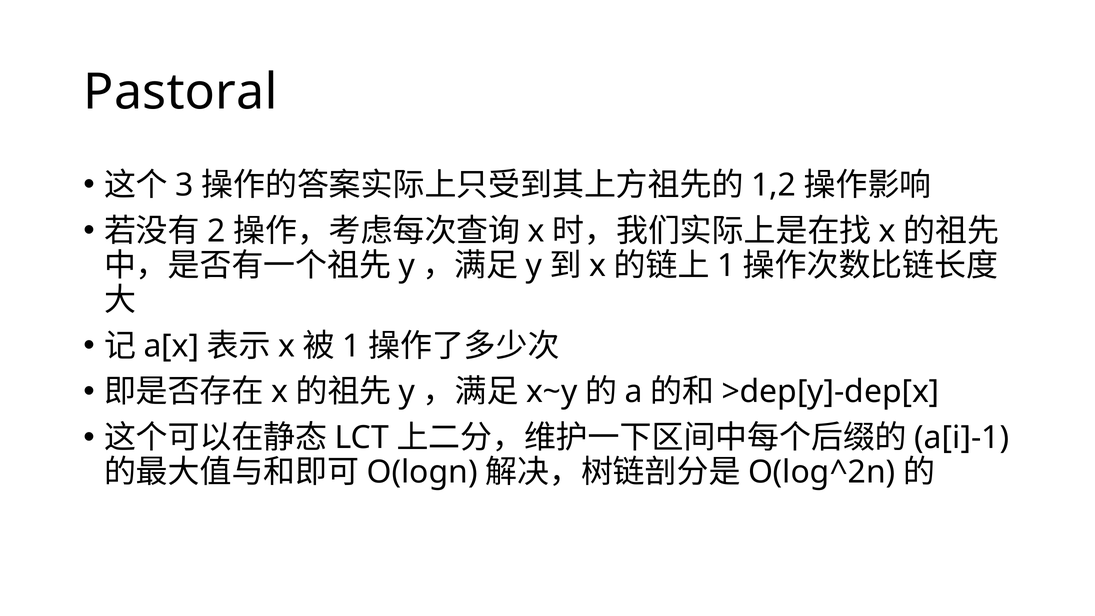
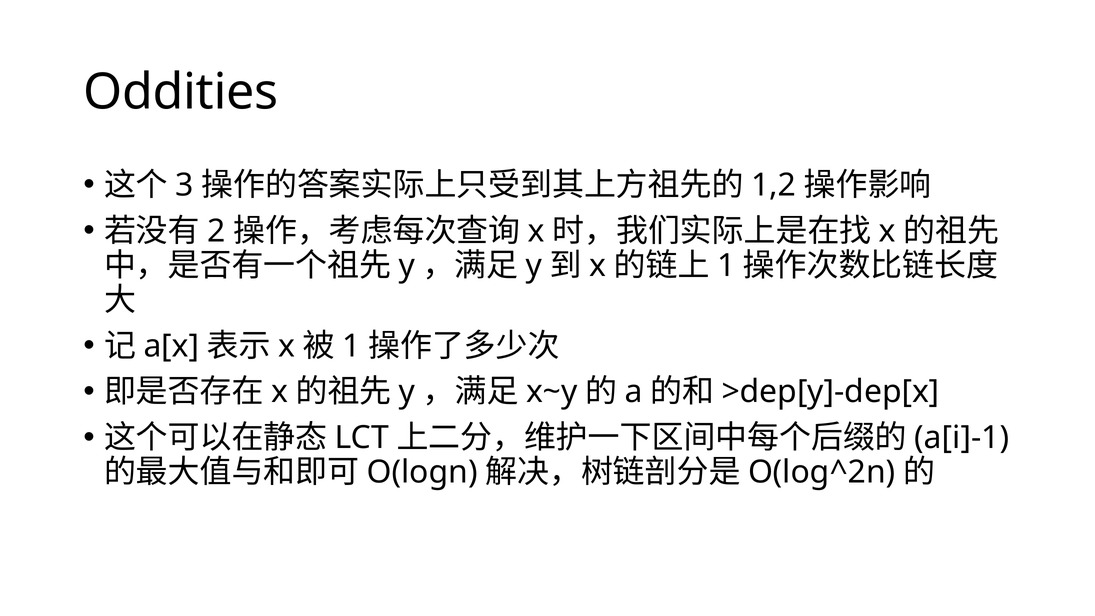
Pastoral: Pastoral -> Oddities (181, 92)
